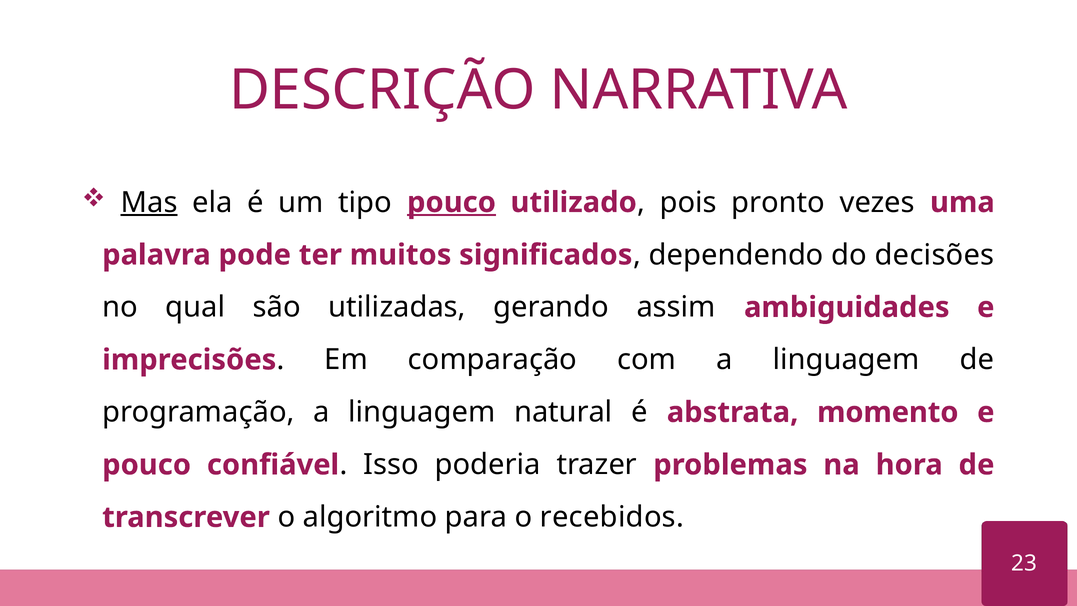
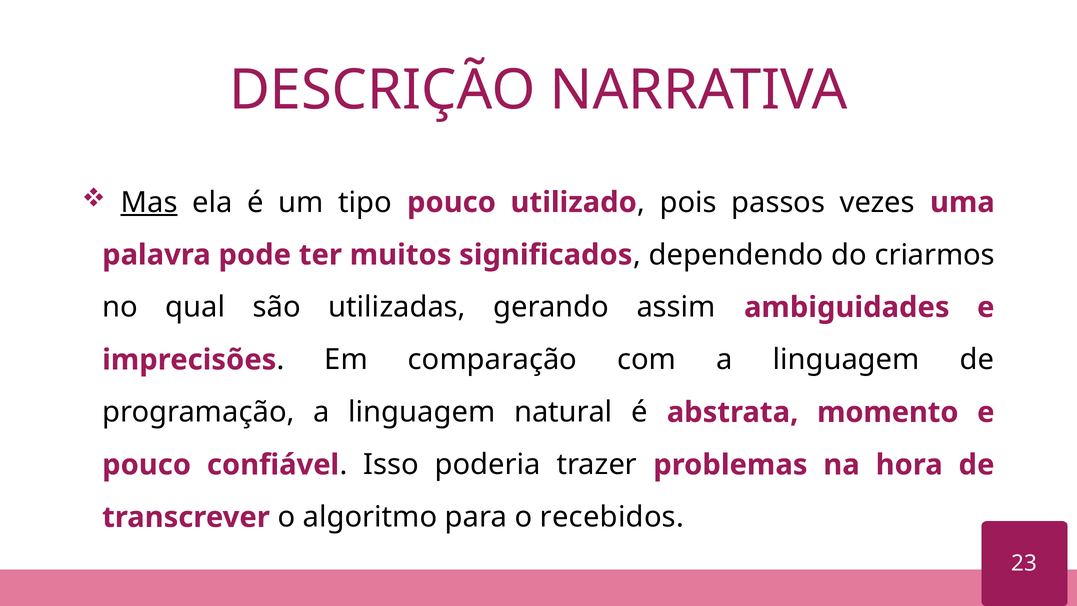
pouco underline: present -> none (451, 202)
pronto: pronto -> passos (778, 202)
decisões: decisões -> criarmos (935, 255)
